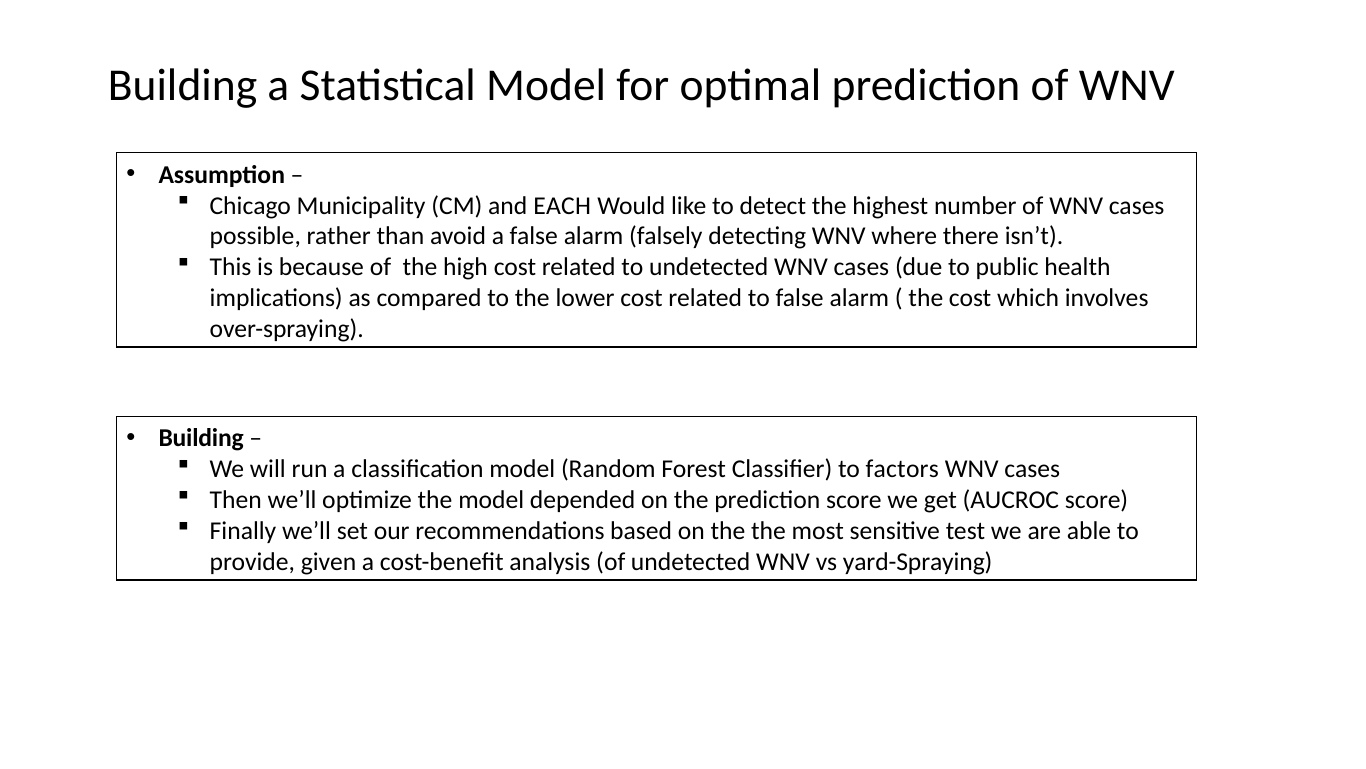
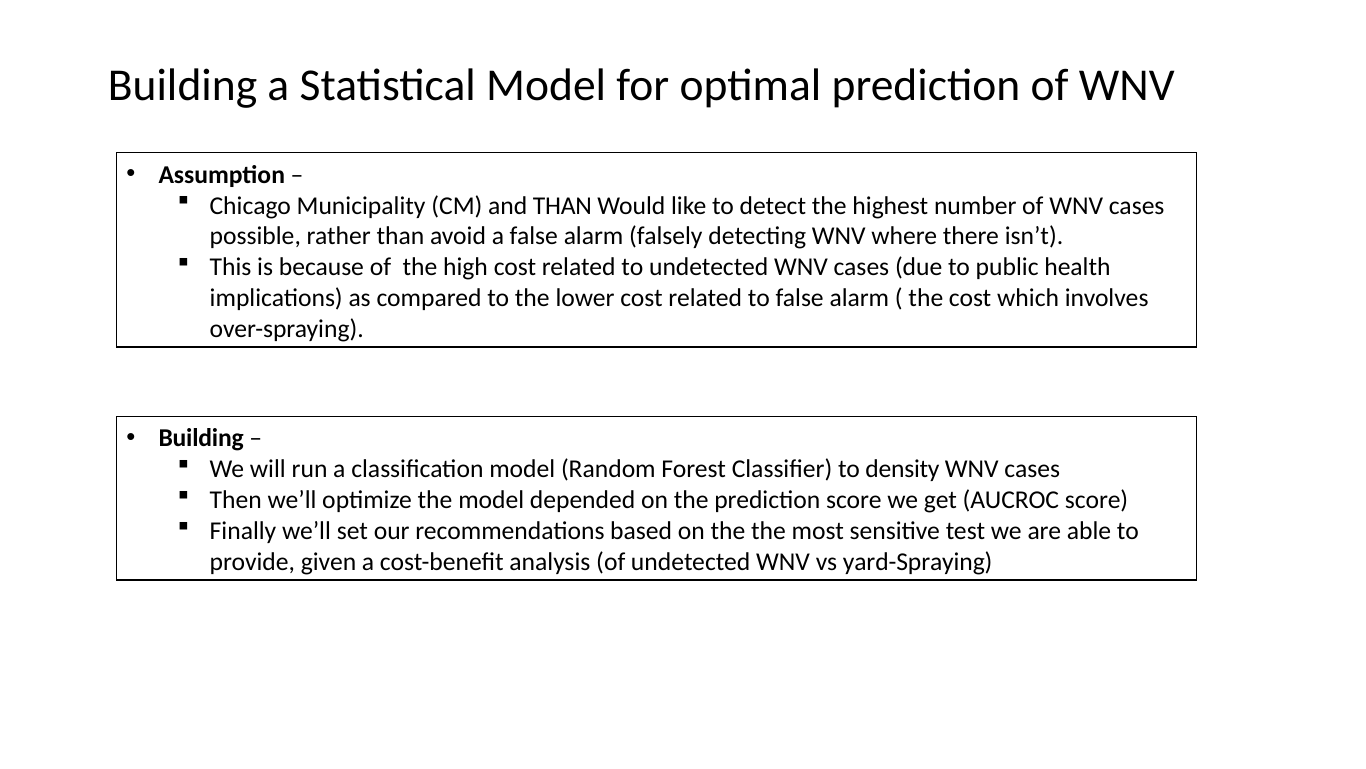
and EACH: EACH -> THAN (562, 205)
factors: factors -> density (902, 469)
